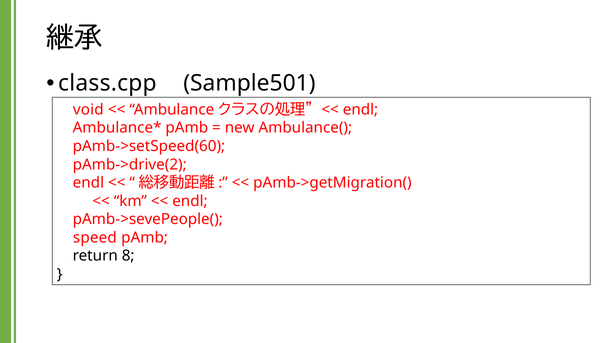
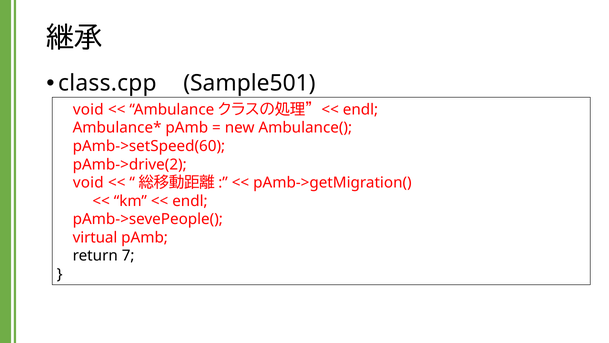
endl: endl -> void (88, 183)
speed: speed -> virtual (95, 237)
8: 8 -> 7 (128, 256)
